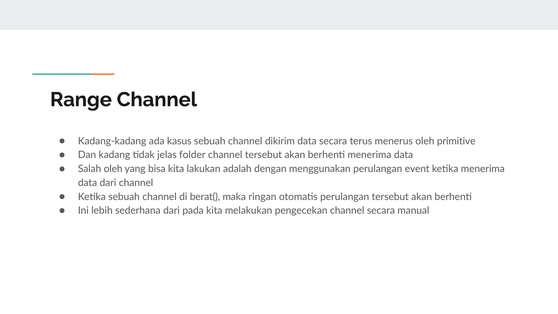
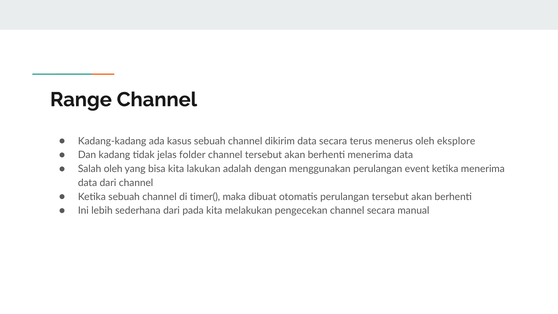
primitive: primitive -> eksplore (456, 141)
berat(: berat( -> timer( (205, 197)
ringan: ringan -> dibuat (262, 197)
